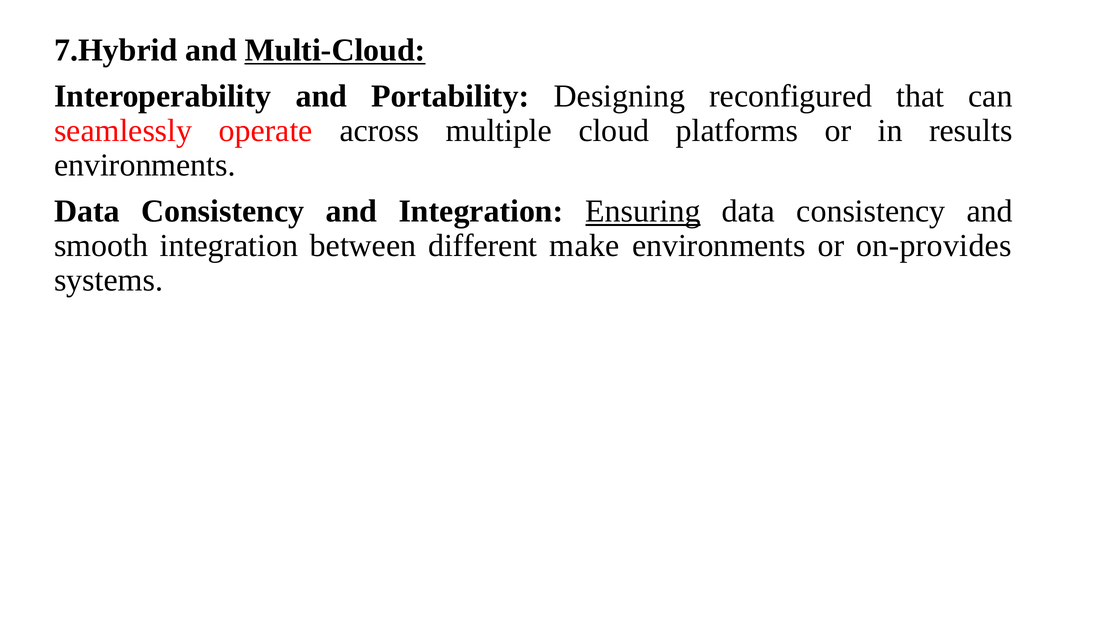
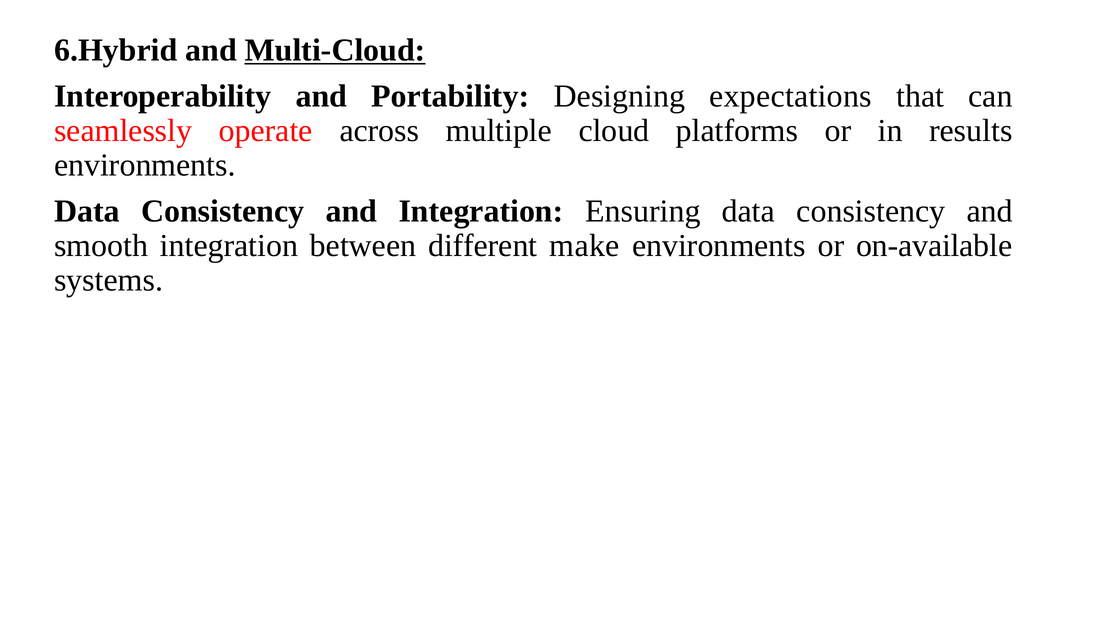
7.Hybrid: 7.Hybrid -> 6.Hybrid (116, 50)
reconfigured: reconfigured -> expectations (791, 96)
Ensuring underline: present -> none (643, 211)
on-provides: on-provides -> on-available (934, 246)
